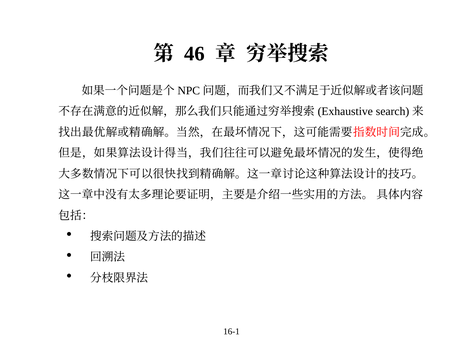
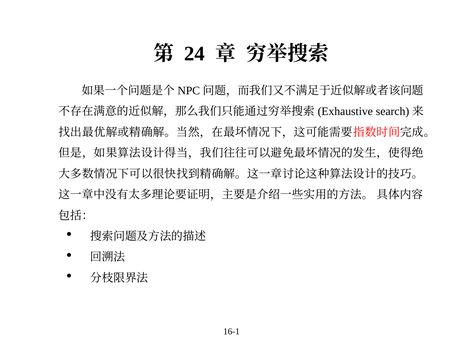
46: 46 -> 24 (195, 54)
